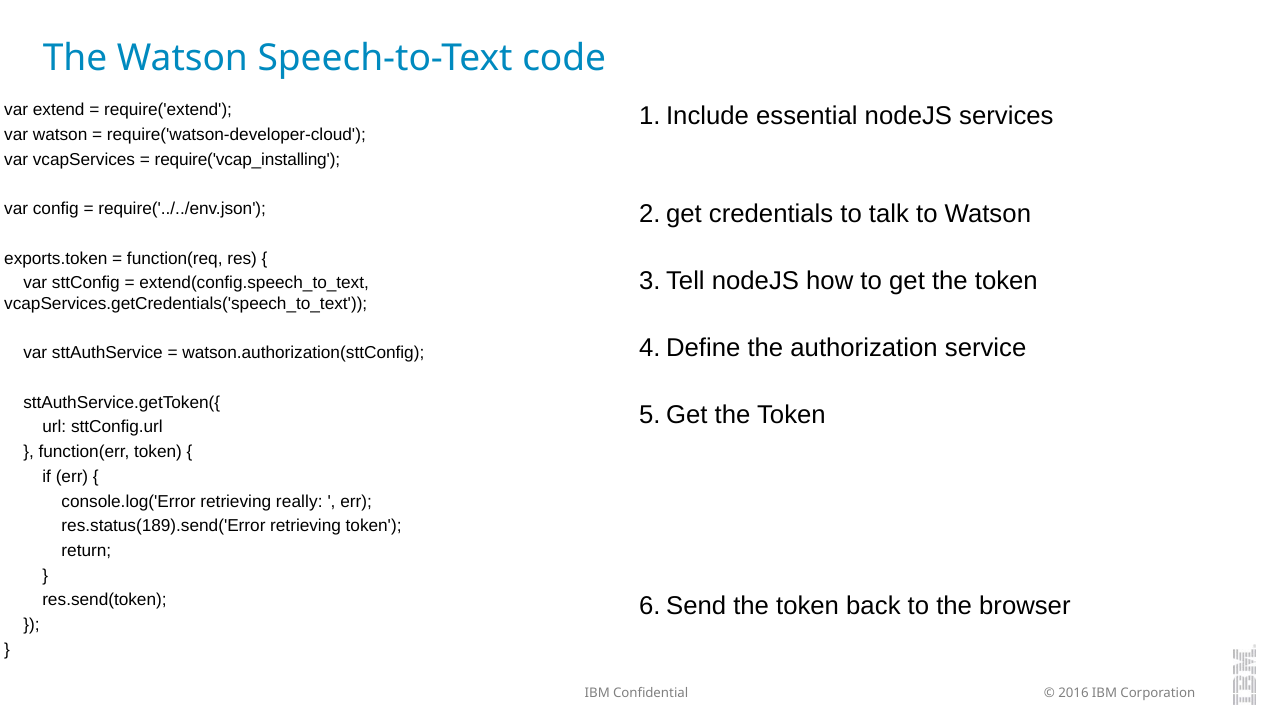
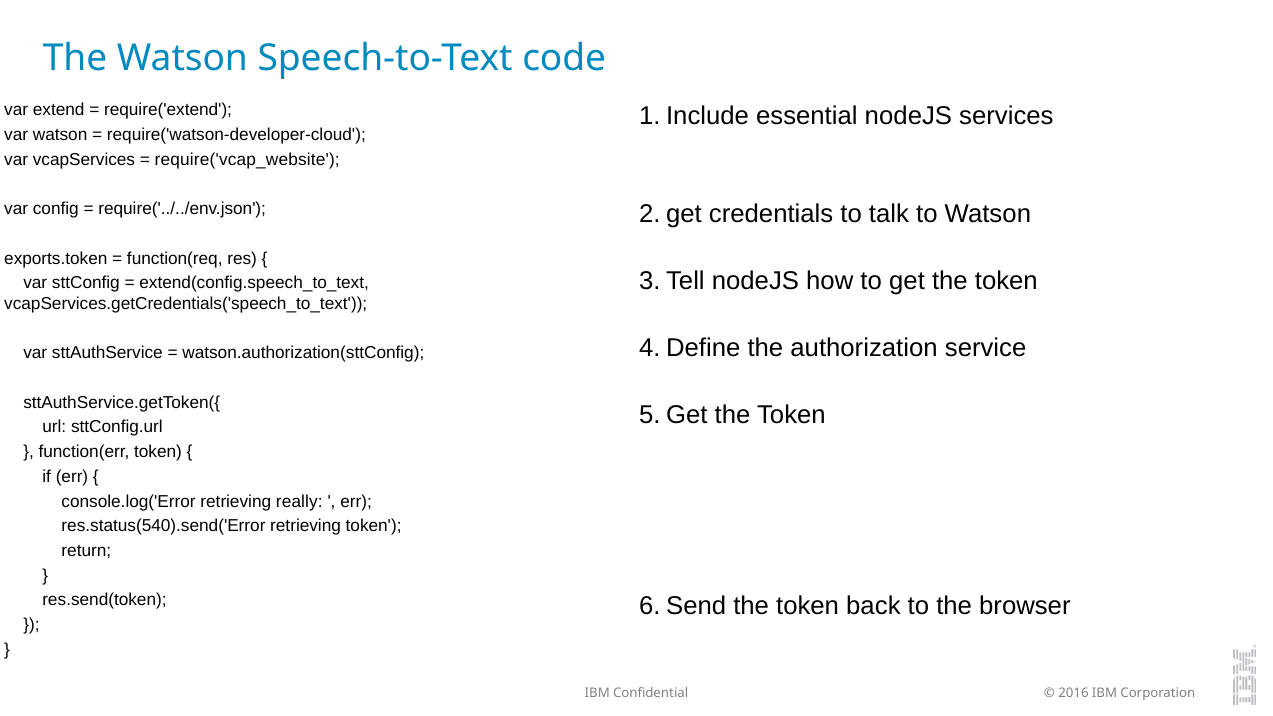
require('vcap_installing: require('vcap_installing -> require('vcap_website (247, 160)
res.status(189).send('Error: res.status(189).send('Error -> res.status(540).send('Error (163, 526)
